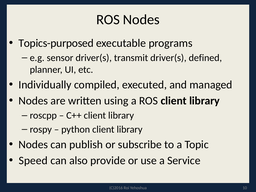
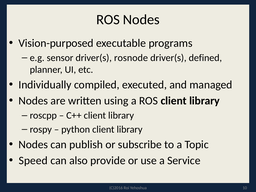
Topics-purposed: Topics-purposed -> Vision-purposed (56, 43)
transmit: transmit -> rosnode (131, 58)
